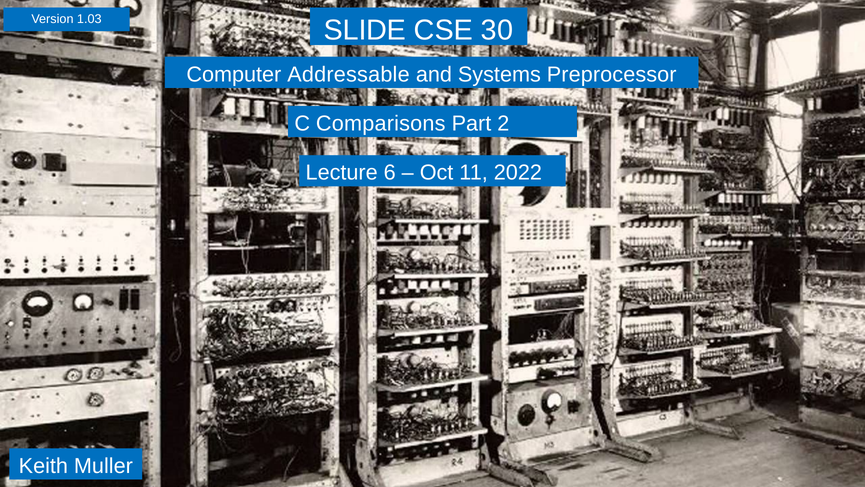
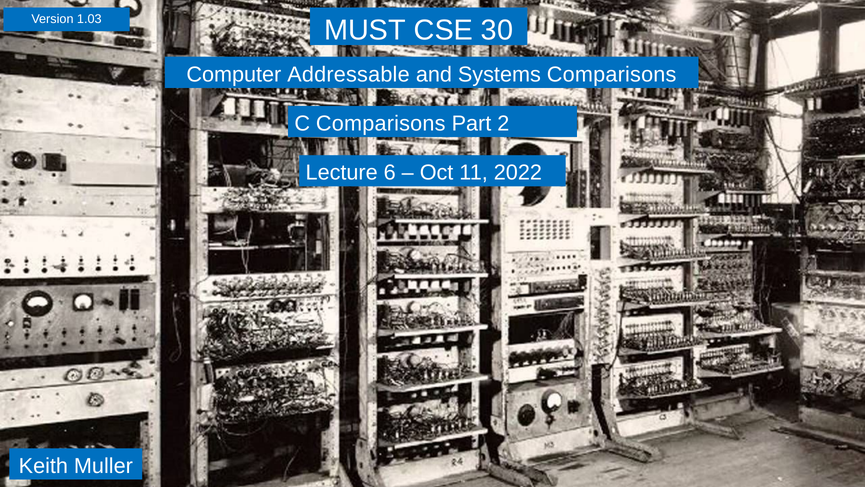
SLIDE: SLIDE -> MUST (365, 30)
Systems Preprocessor: Preprocessor -> Comparisons (612, 74)
